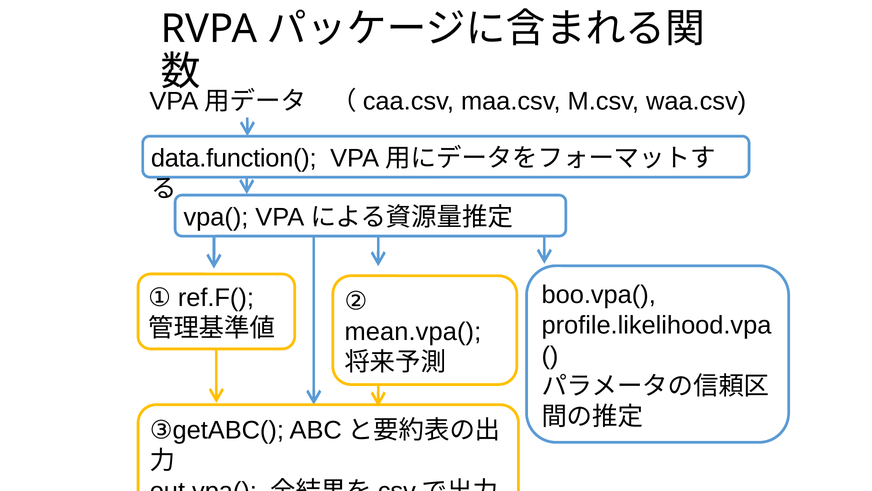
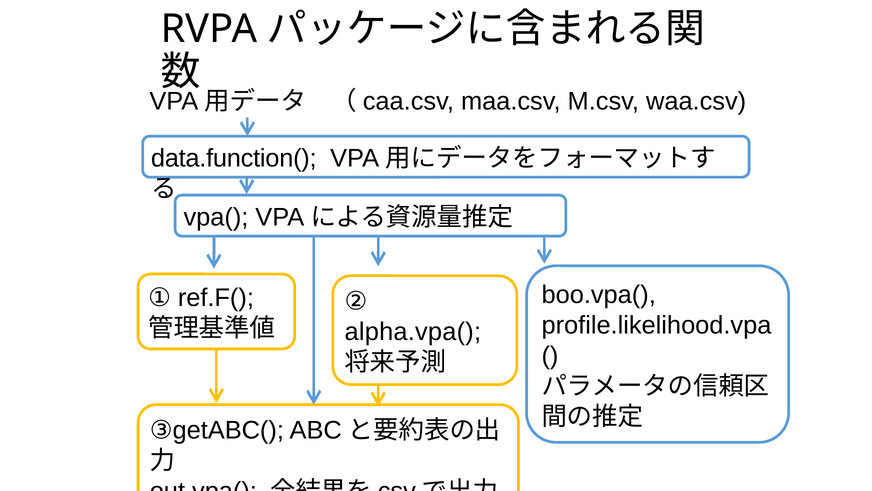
mean.vpa(: mean.vpa( -> alpha.vpa( (413, 332)
